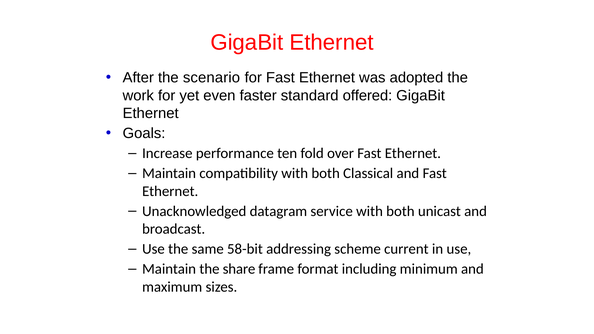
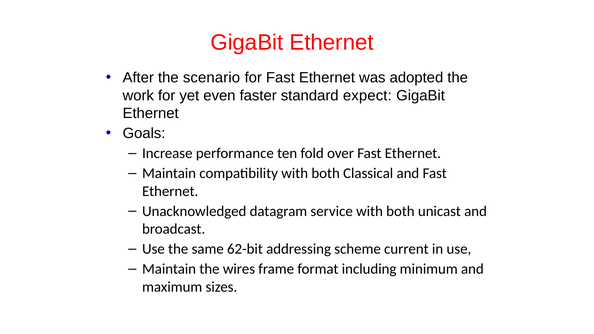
offered: offered -> expect (367, 95)
58-bit: 58-bit -> 62-bit (245, 249)
share: share -> wires (239, 269)
